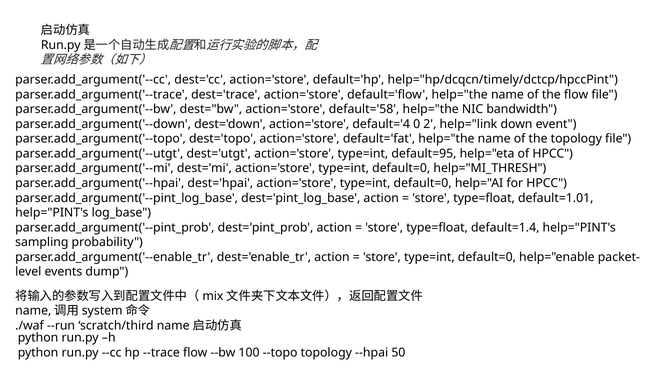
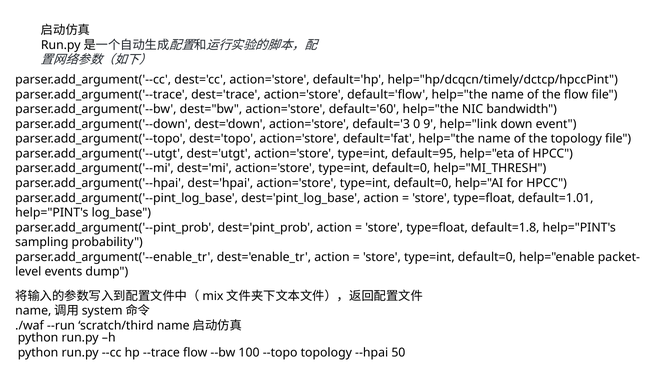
default='58: default='58 -> default='60 (364, 109)
default='4: default='4 -> default='3 (381, 124)
2: 2 -> 9 (430, 124)
default=1.4: default=1.4 -> default=1.8 (505, 227)
